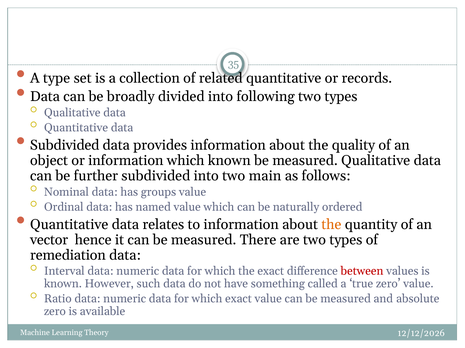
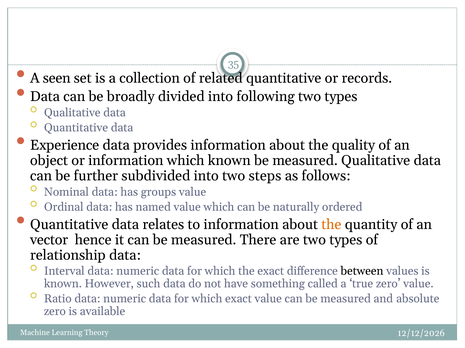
type: type -> seen (57, 78)
Subdivided: Subdivided -> Experience (65, 146)
main: main -> steps (265, 176)
remediation: remediation -> relationship (68, 256)
between colour: red -> black (362, 272)
